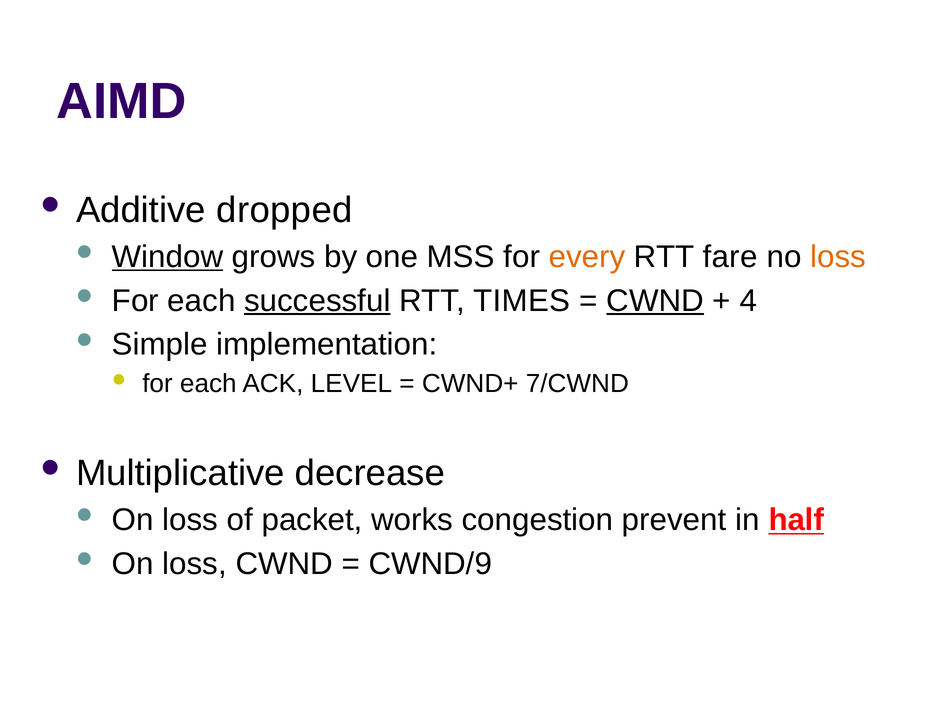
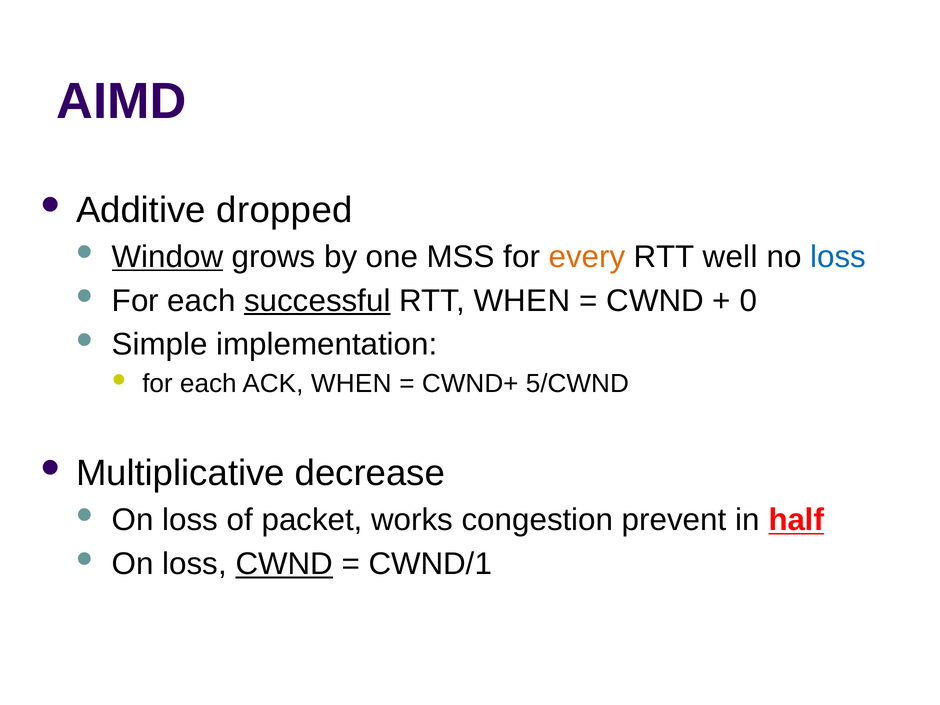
fare: fare -> well (730, 257)
loss colour: orange -> blue (838, 257)
RTT TIMES: TIMES -> WHEN (522, 301)
CWND underline: present -> none (655, 301)
4: 4 -> 0 (748, 301)
ACK LEVEL: LEVEL -> WHEN (351, 384)
7/CWND: 7/CWND -> 5/CWND (577, 384)
CWND underline: none -> present (284, 564)
CWND/9: CWND/9 -> CWND/1 (430, 564)
